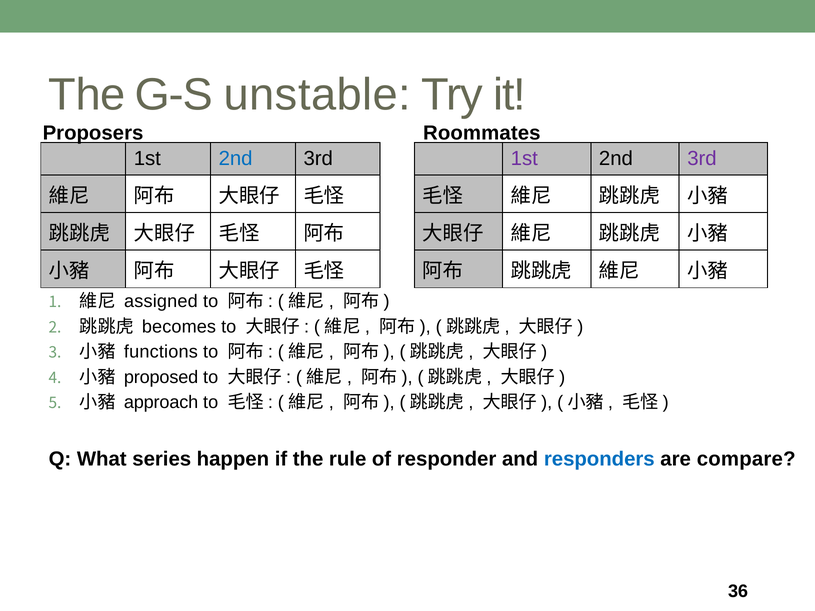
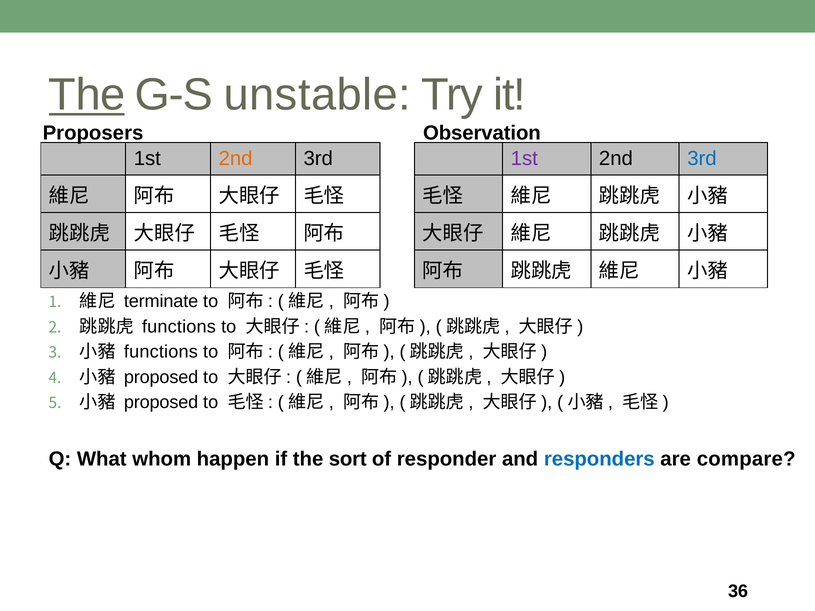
The underline: none -> present (87, 95)
Roommates: Roommates -> Observation (482, 133)
2nd colour: blue -> orange (236, 158)
3rd colour: purple -> blue (702, 158)
assigned: assigned -> terminate (161, 301)
becomes: becomes -> functions (179, 327)
approach: approach -> proposed (161, 403)
series: series -> whom (162, 459)
rule: rule -> sort (348, 459)
